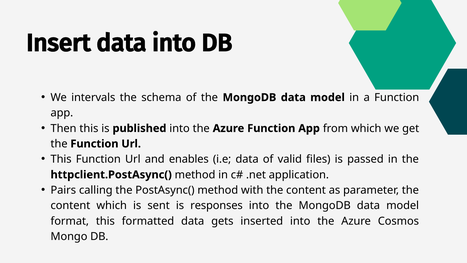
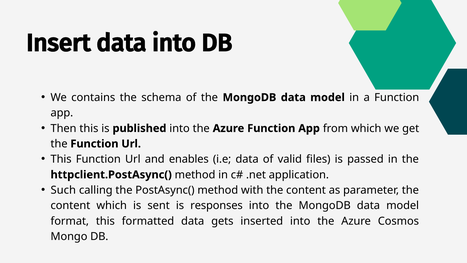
intervals: intervals -> contains (93, 97)
Pairs: Pairs -> Such (63, 190)
